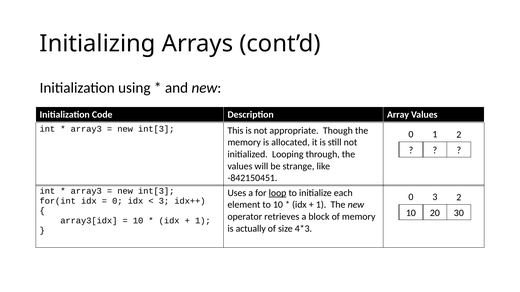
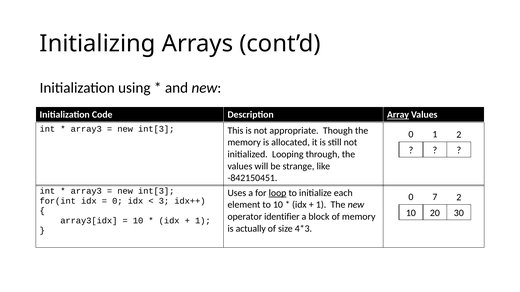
Array underline: none -> present (398, 115)
0 3: 3 -> 7 (435, 197)
retrieves: retrieves -> identifier (282, 217)
